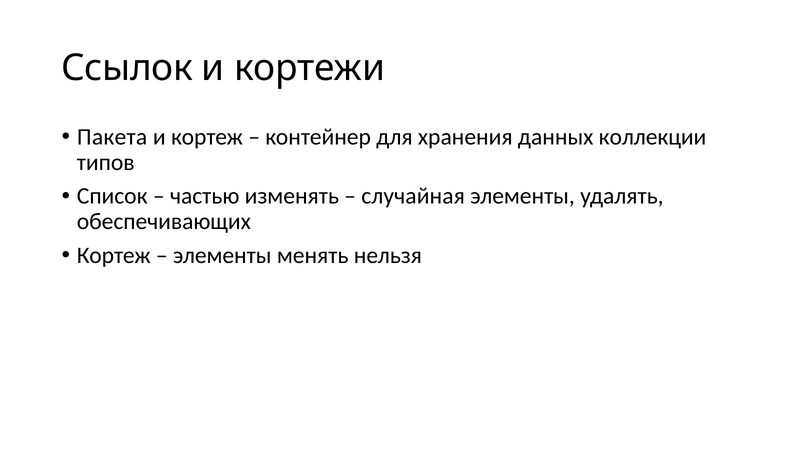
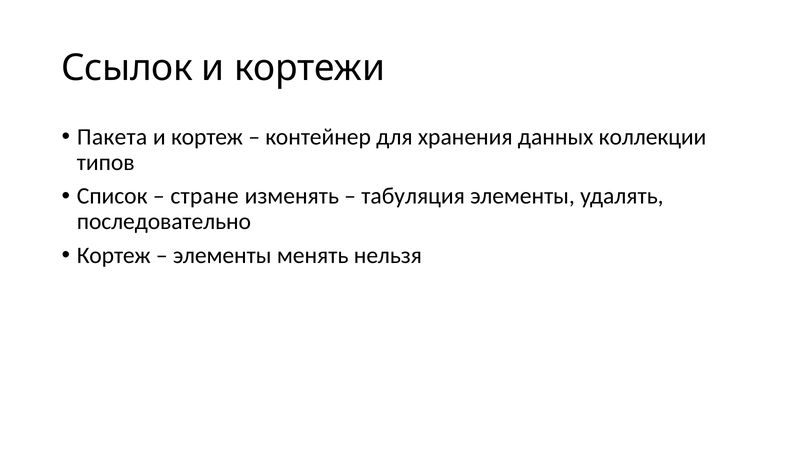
частью: частью -> стране (205, 196)
случайная: случайная -> табуляция (413, 196)
обеспечивающих: обеспечивающих -> последовательно (164, 222)
